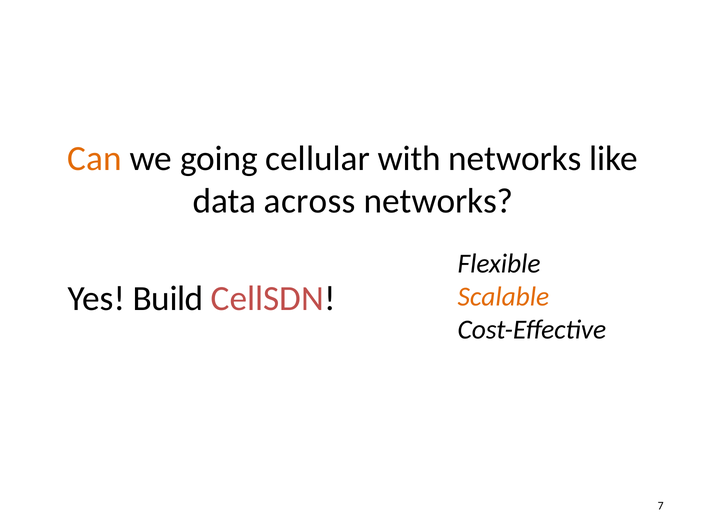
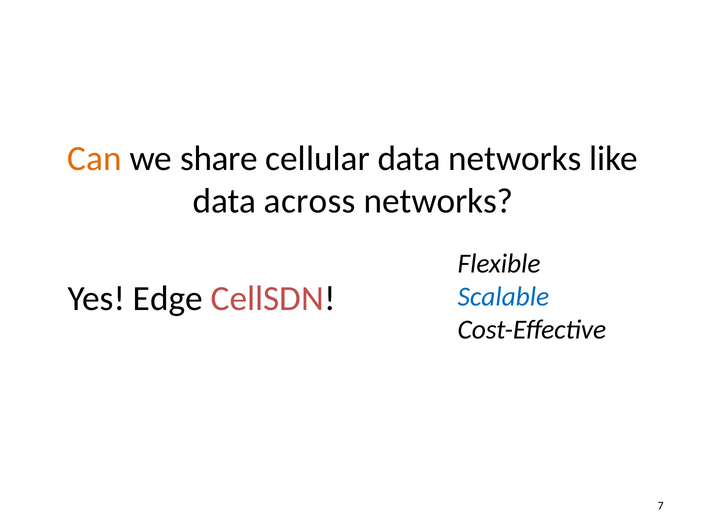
going: going -> share (219, 158)
cellular with: with -> data (409, 158)
Build: Build -> Edge (168, 298)
Scalable colour: orange -> blue (503, 296)
